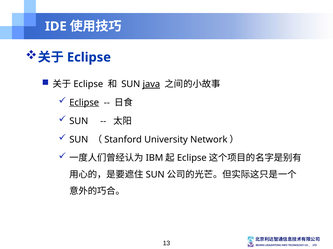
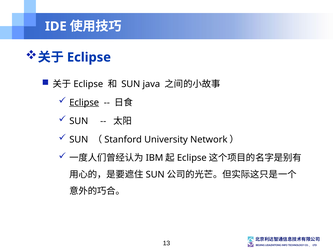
java underline: present -> none (151, 84)
